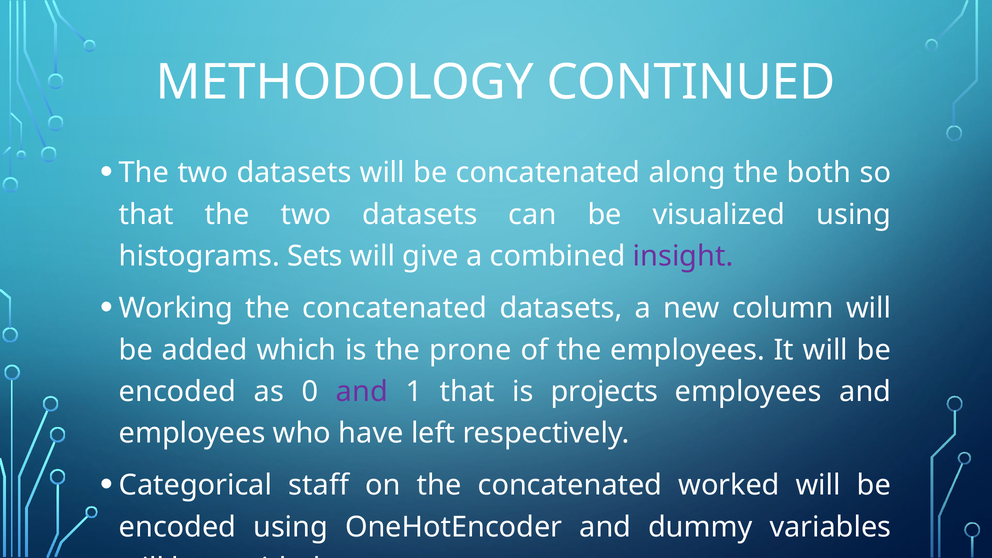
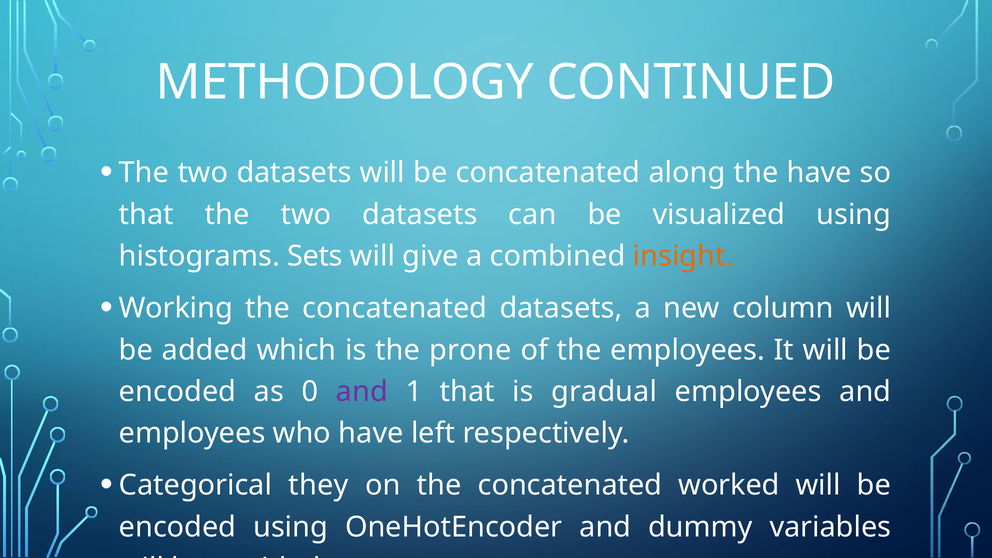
the both: both -> have (819, 173)
insight colour: purple -> orange (683, 256)
projects: projects -> gradual (604, 392)
staff: staff -> they (319, 485)
